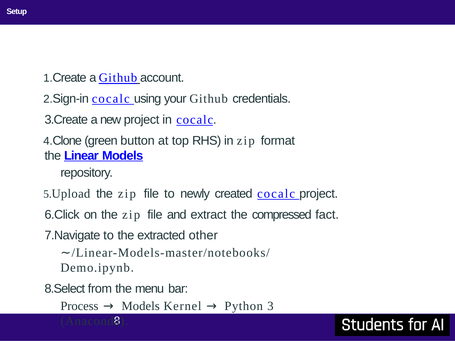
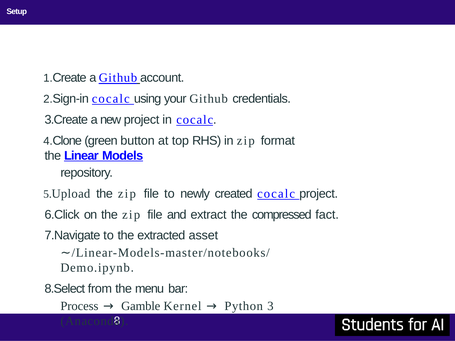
other: other -> asset (203, 236)
Models: Models -> Gamble (141, 307)
